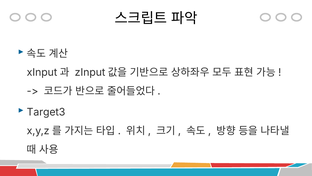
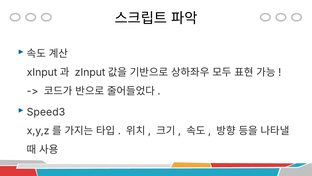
Target3: Target3 -> Speed3 (46, 112)
